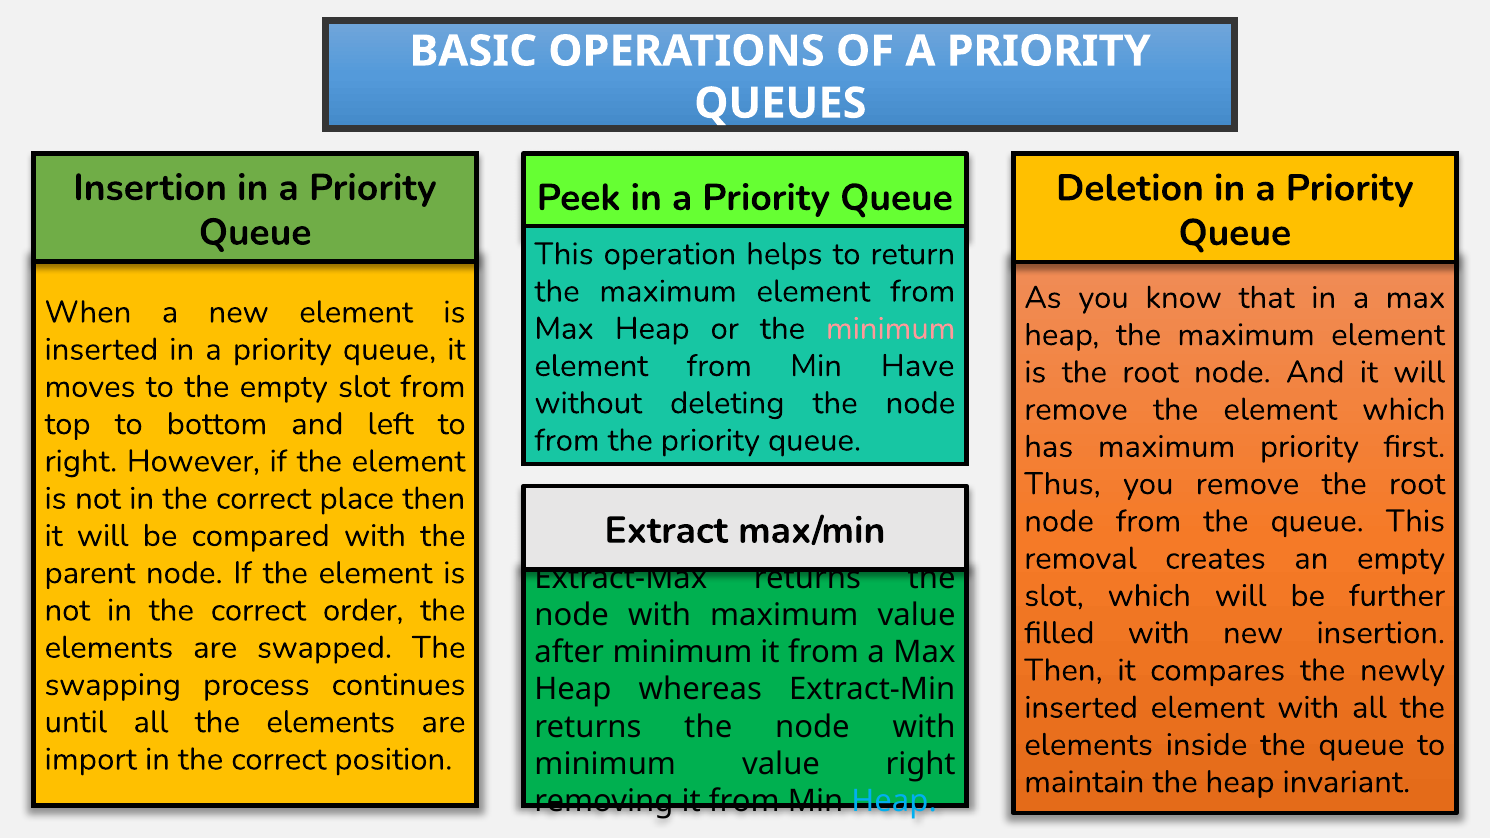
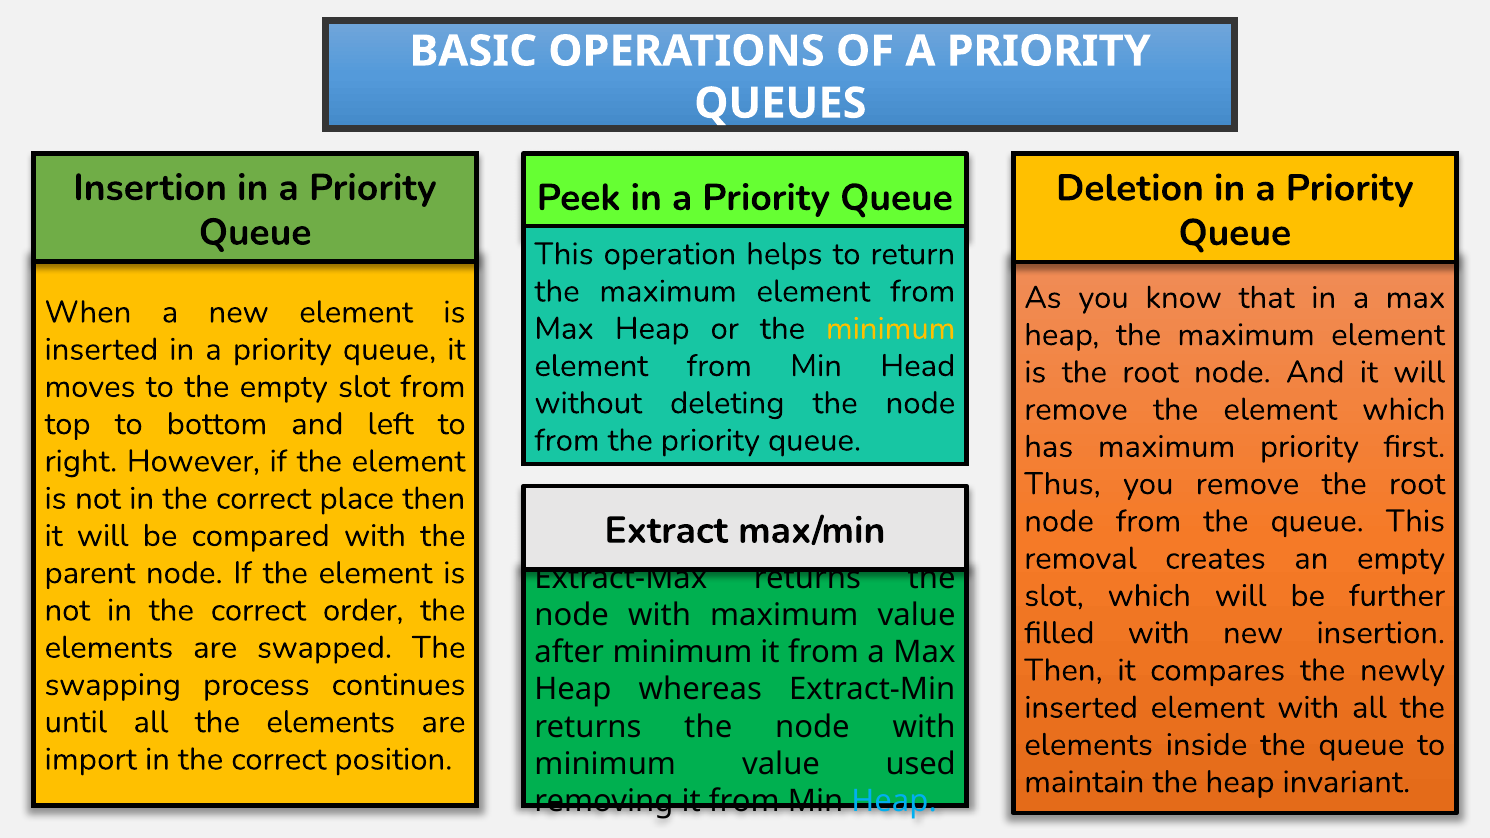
minimum colour: pink -> yellow (891, 329)
Have: Have -> Head (918, 366)
value right: right -> used (921, 764)
